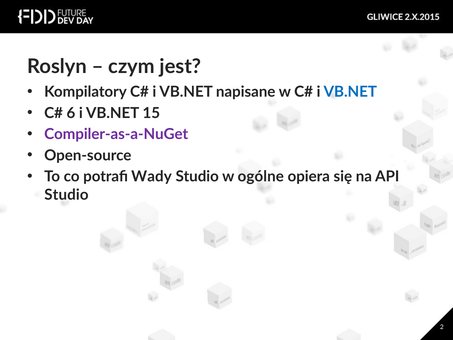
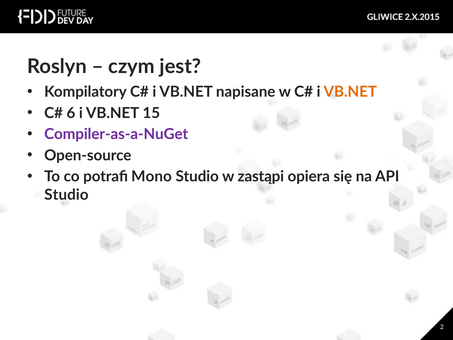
VB.NET colour: blue -> orange (350, 92)
Wady: Wady -> Mono (152, 176)
ogólne: ogólne -> zastąpi (261, 176)
